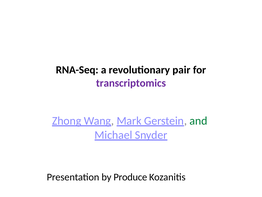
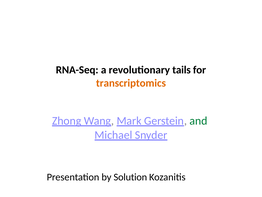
pair: pair -> tails (182, 70)
transcriptomics colour: purple -> orange (131, 83)
Produce: Produce -> Solution (130, 177)
